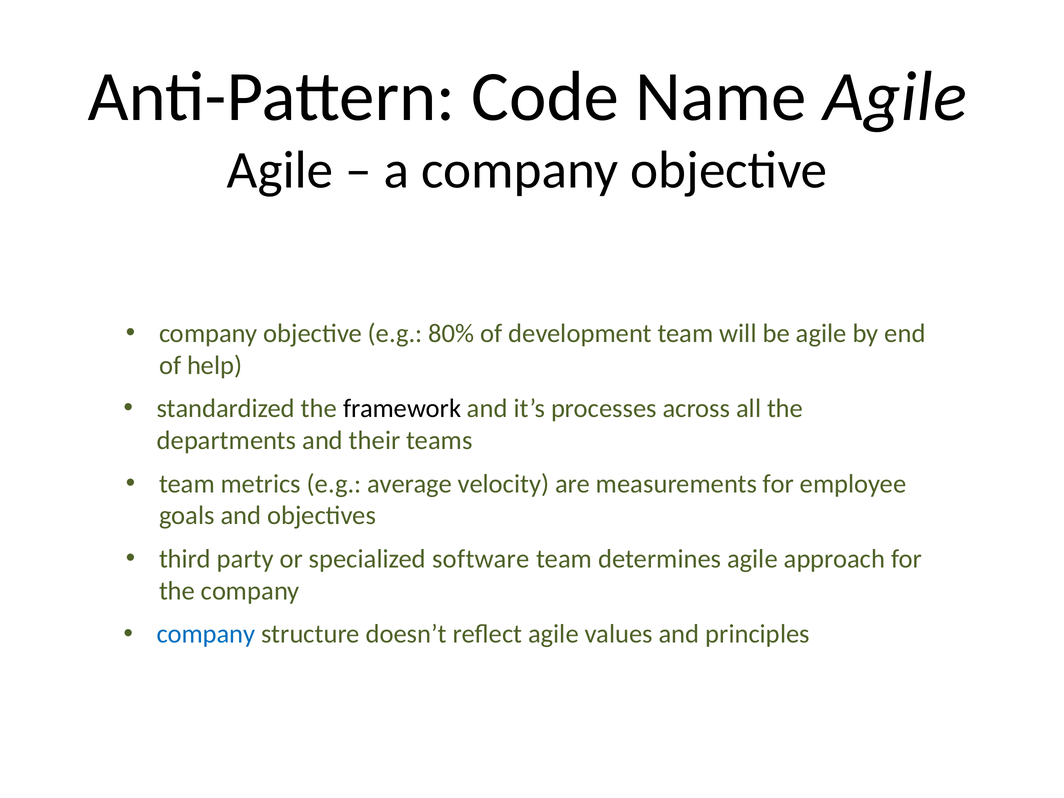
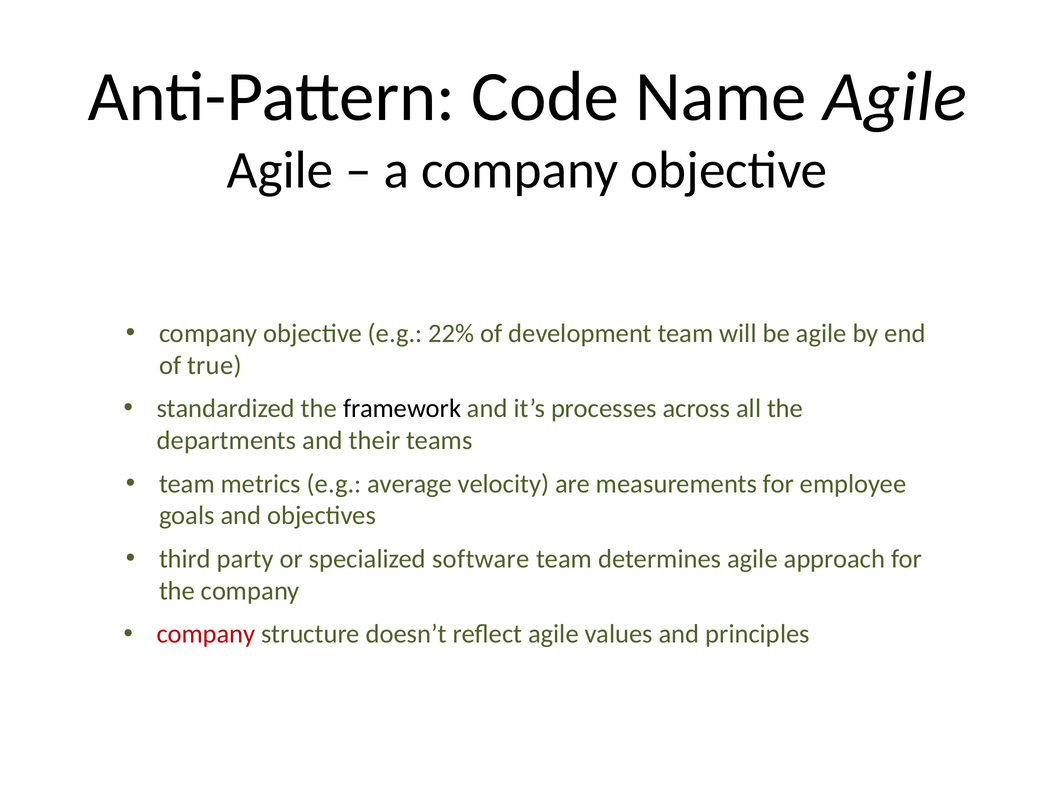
80%: 80% -> 22% (451, 333)
help: help -> true (214, 365)
company colour: blue -> red (206, 634)
